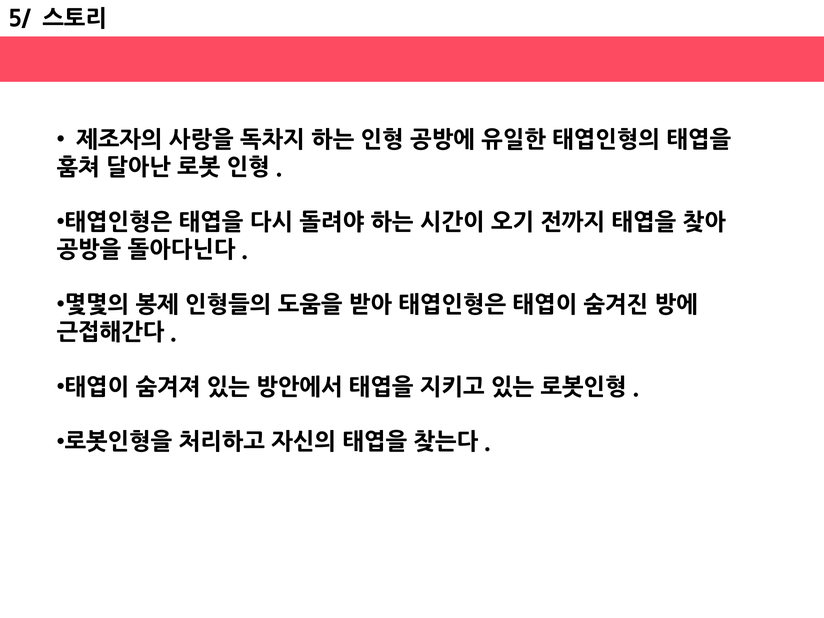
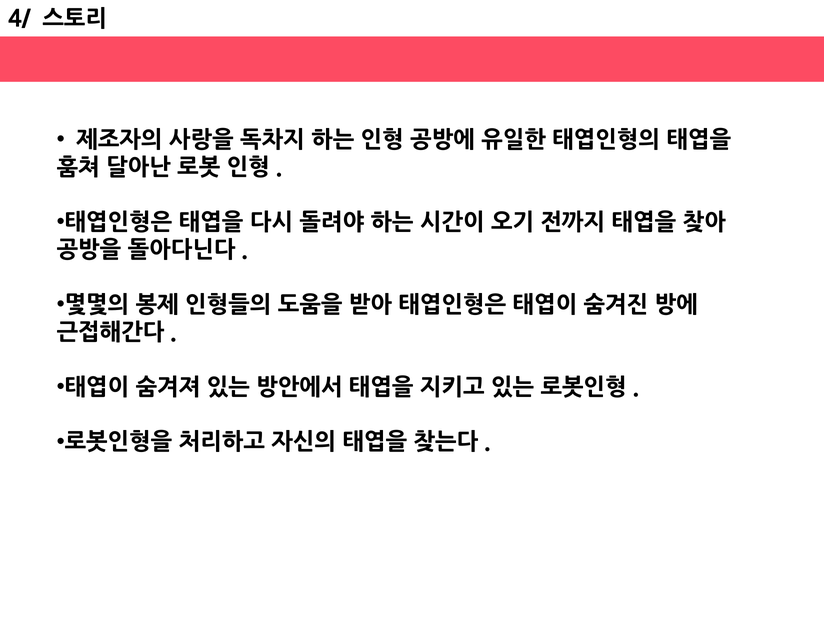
5/: 5/ -> 4/ (19, 19)
